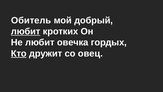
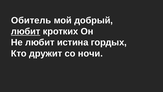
овечка: овечка -> истина (73, 42)
Кто underline: present -> none (19, 53)
овец: овец -> ночи (90, 53)
